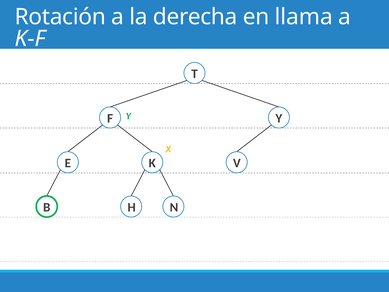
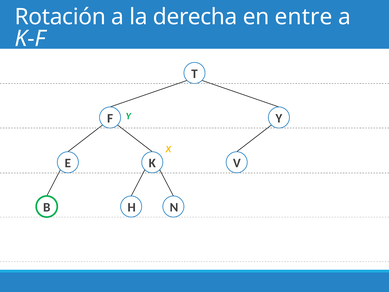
llama: llama -> entre (304, 17)
